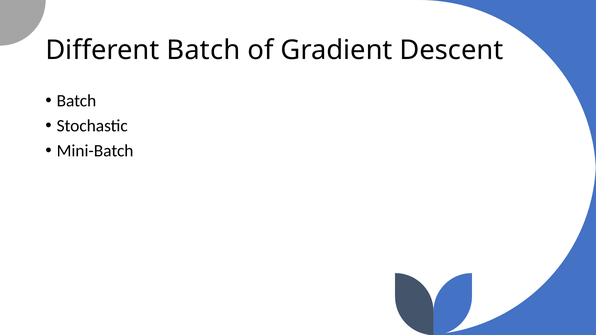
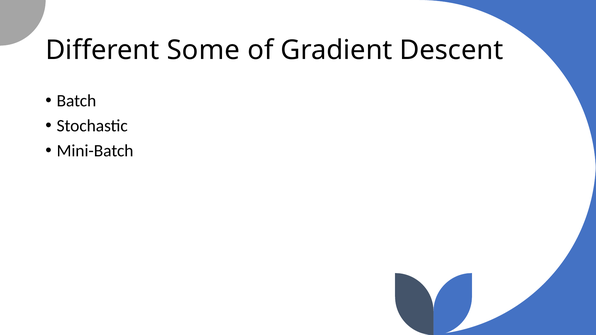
Different Batch: Batch -> Some (203, 50)
